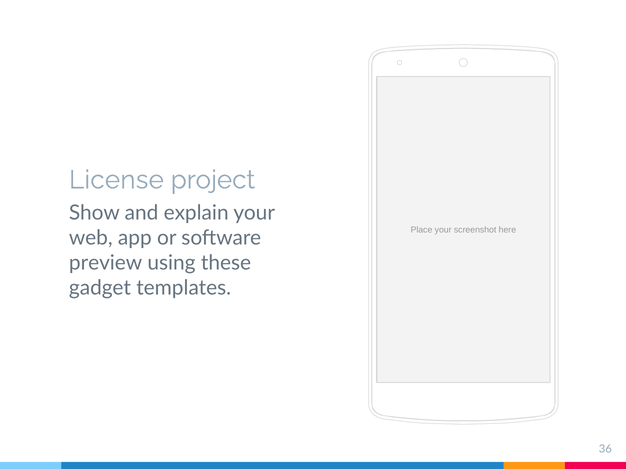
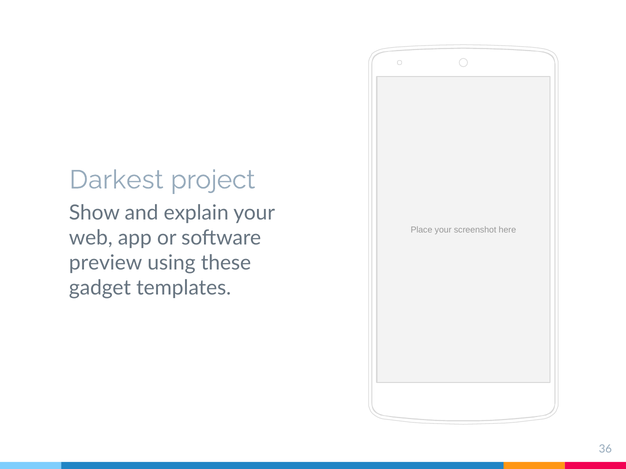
License: License -> Darkest (116, 180)
